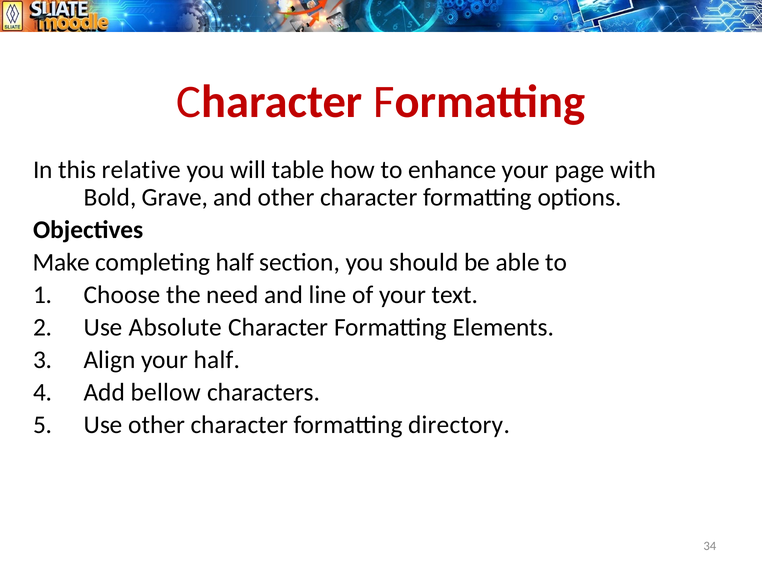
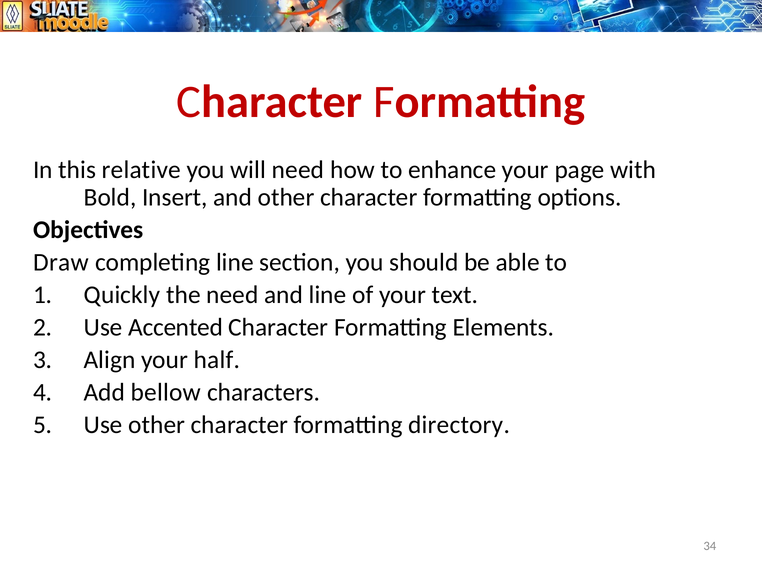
will table: table -> need (298, 170)
Grave: Grave -> Insert (175, 197)
Make: Make -> Draw (61, 262)
completing half: half -> line (235, 262)
Choose: Choose -> Quickly (122, 295)
Absolute: Absolute -> Accented (176, 327)
